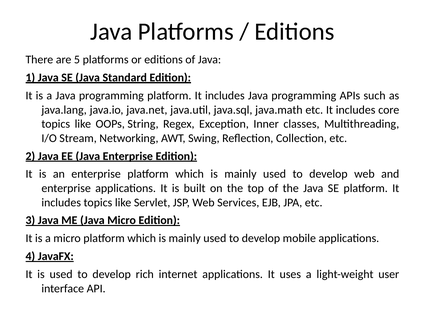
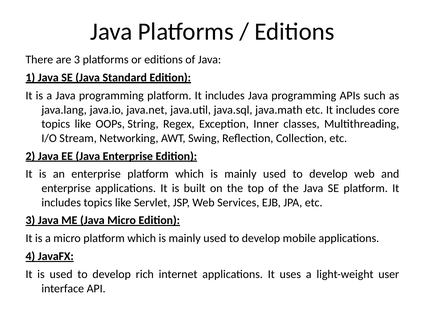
are 5: 5 -> 3 (77, 60)
